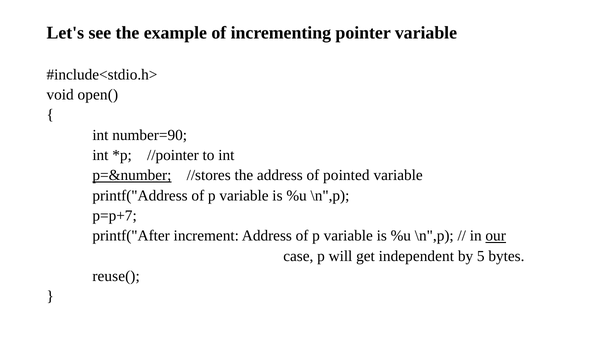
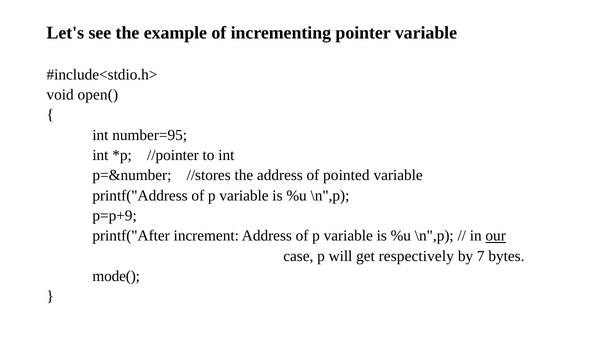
number=90: number=90 -> number=95 (150, 135)
p=&number underline: present -> none (132, 175)
p=p+7: p=p+7 -> p=p+9 (115, 216)
independent: independent -> respectively (416, 256)
5: 5 -> 7 (481, 256)
reuse(: reuse( -> mode( (116, 276)
